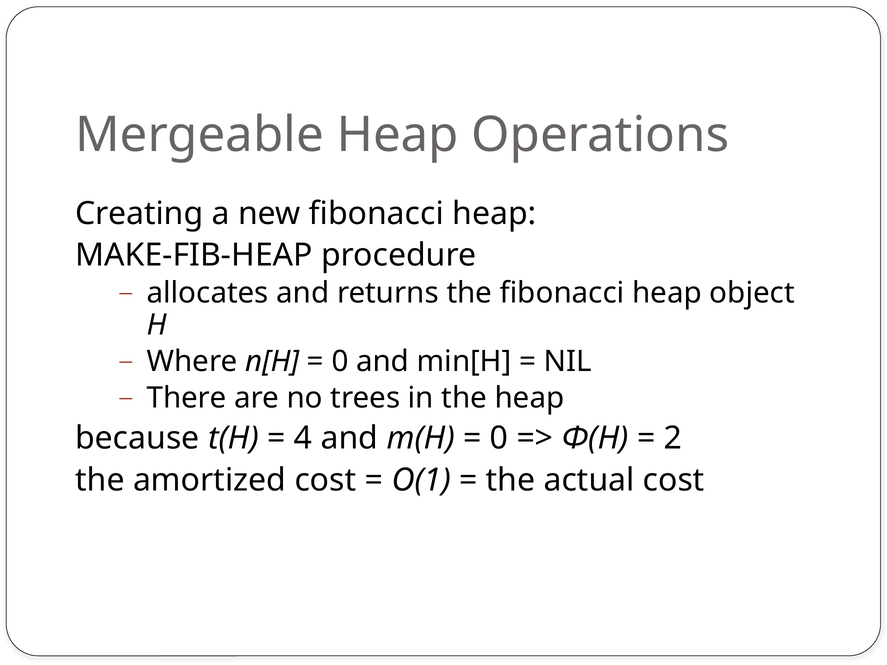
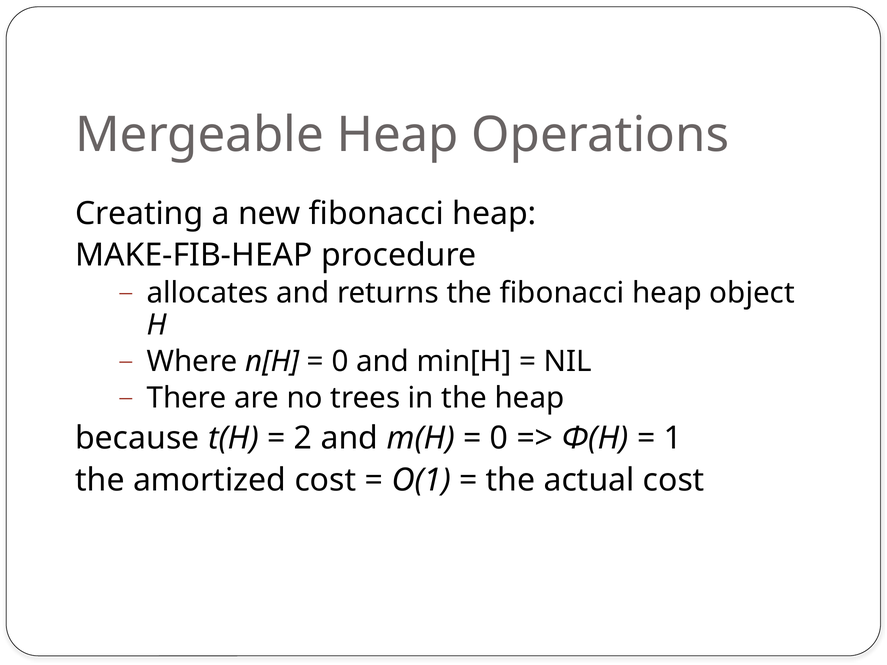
4: 4 -> 2 (303, 438)
2: 2 -> 1 (673, 438)
